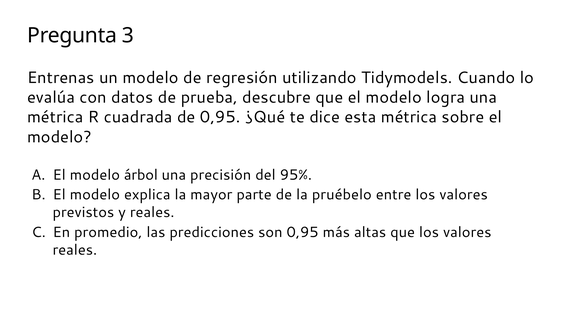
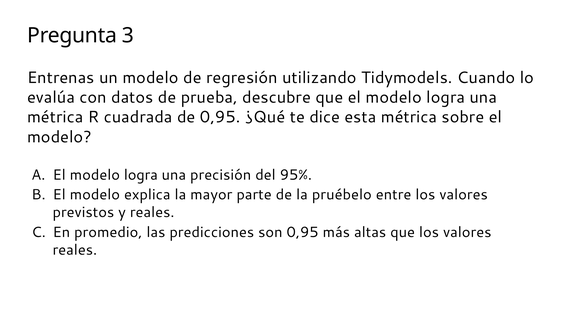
árbol: árbol -> logra (141, 175)
